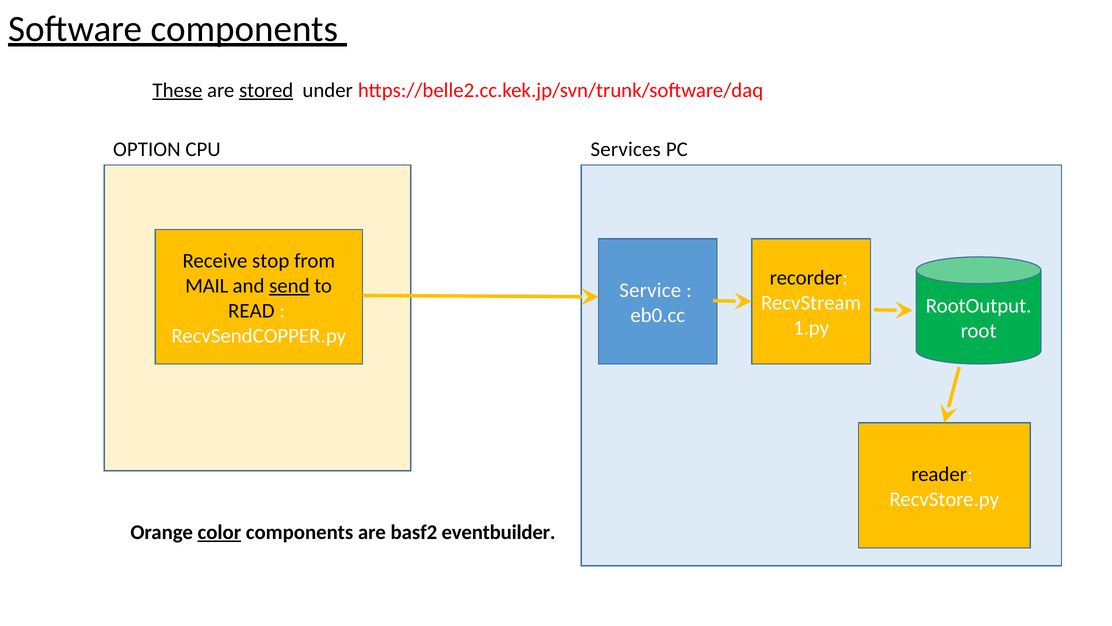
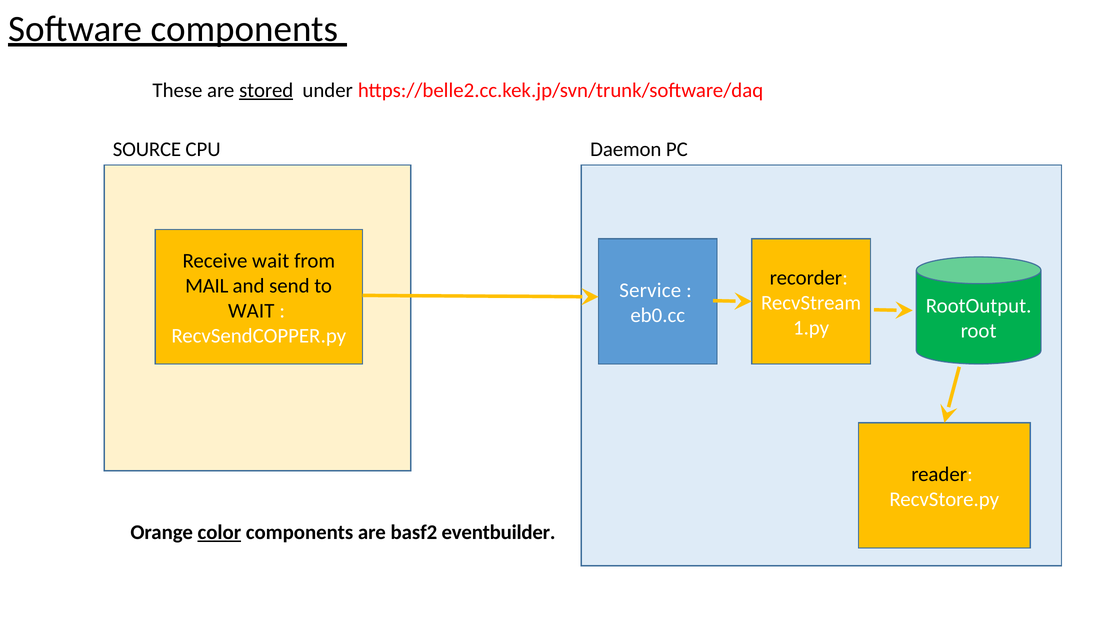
These underline: present -> none (177, 90)
OPTION: OPTION -> SOURCE (147, 149)
Services: Services -> Daemon (626, 149)
Receive stop: stop -> wait (271, 260)
send underline: present -> none (289, 285)
READ: READ -> WAIT (251, 310)
